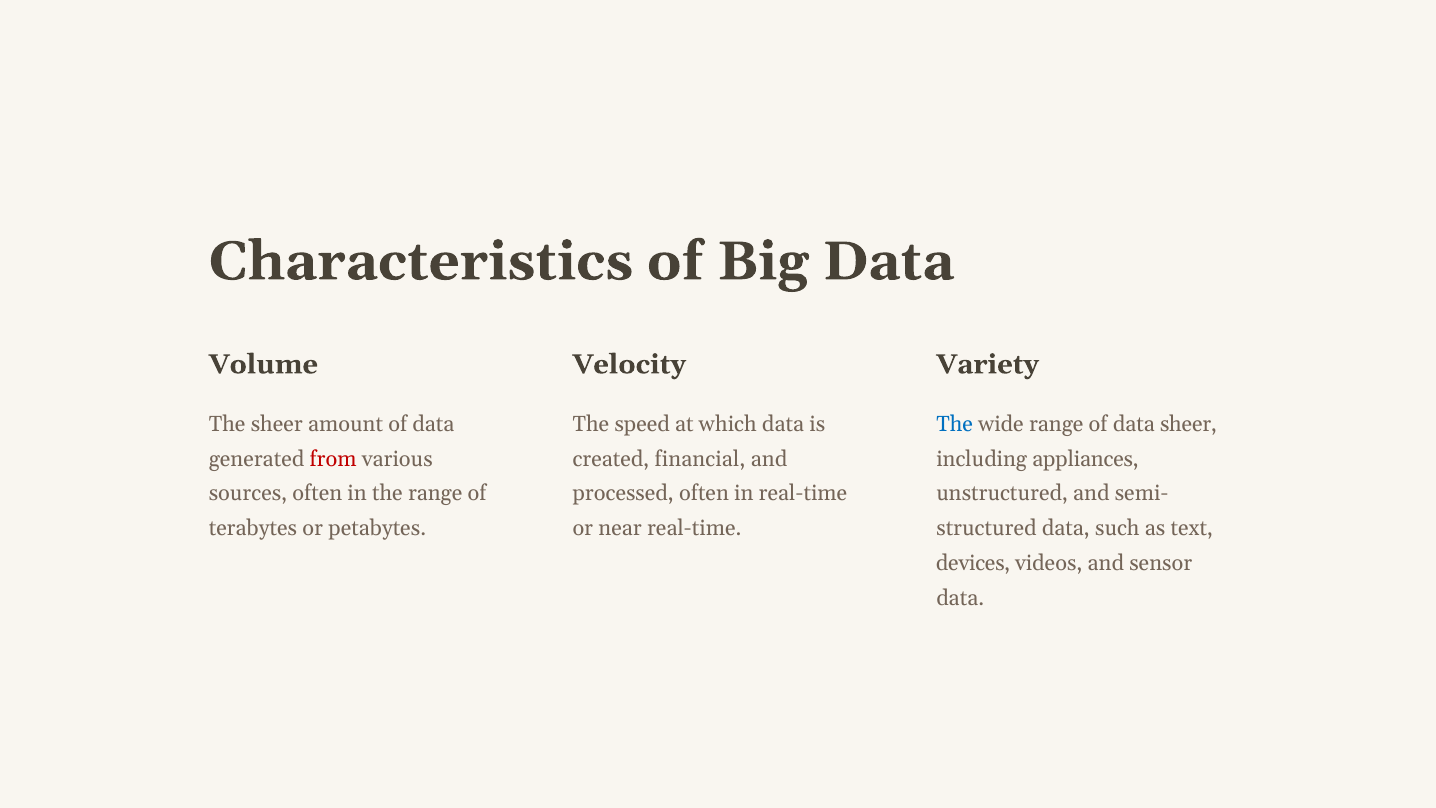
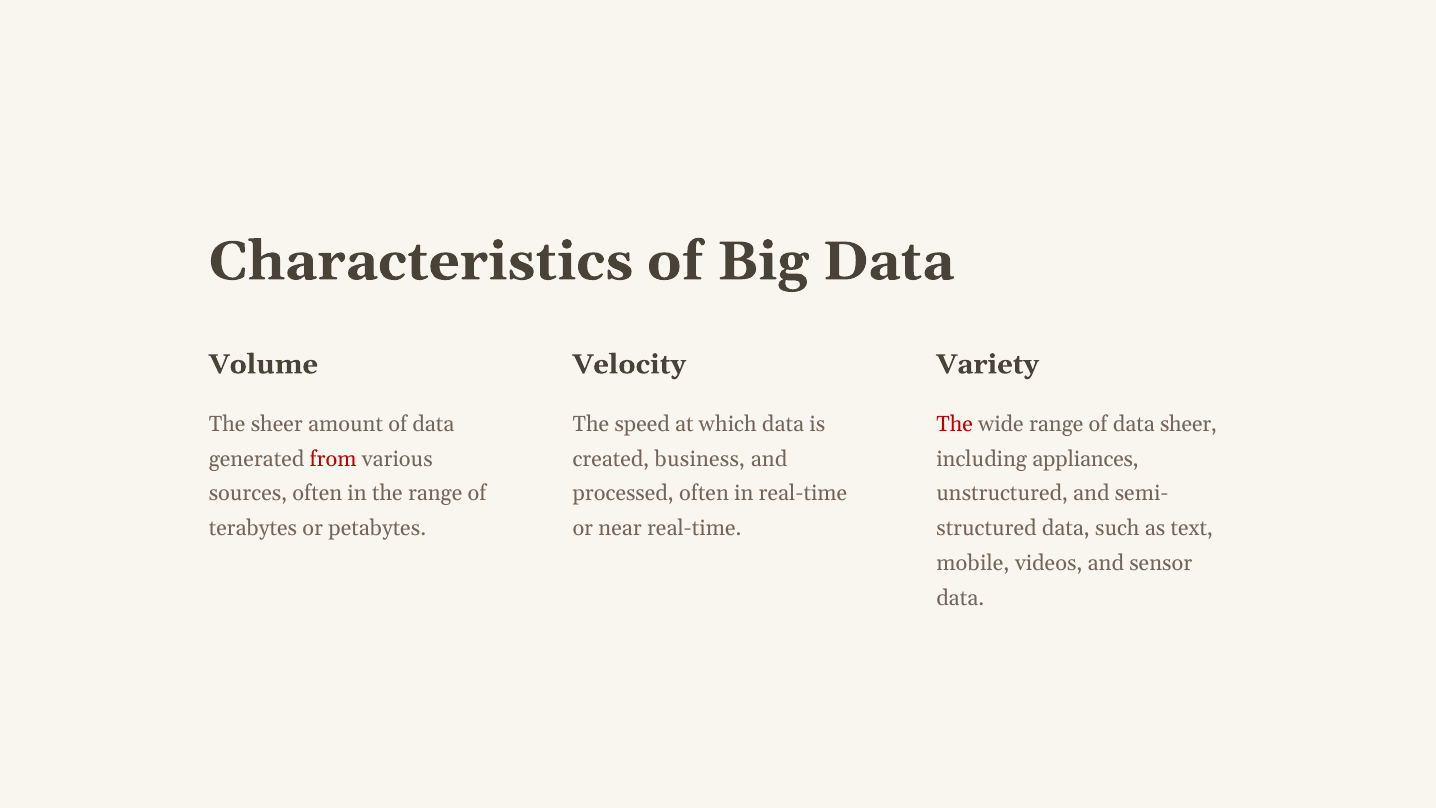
The colour: blue -> red (955, 424)
financial: financial -> business (700, 459)
devices: devices -> mobile (973, 563)
